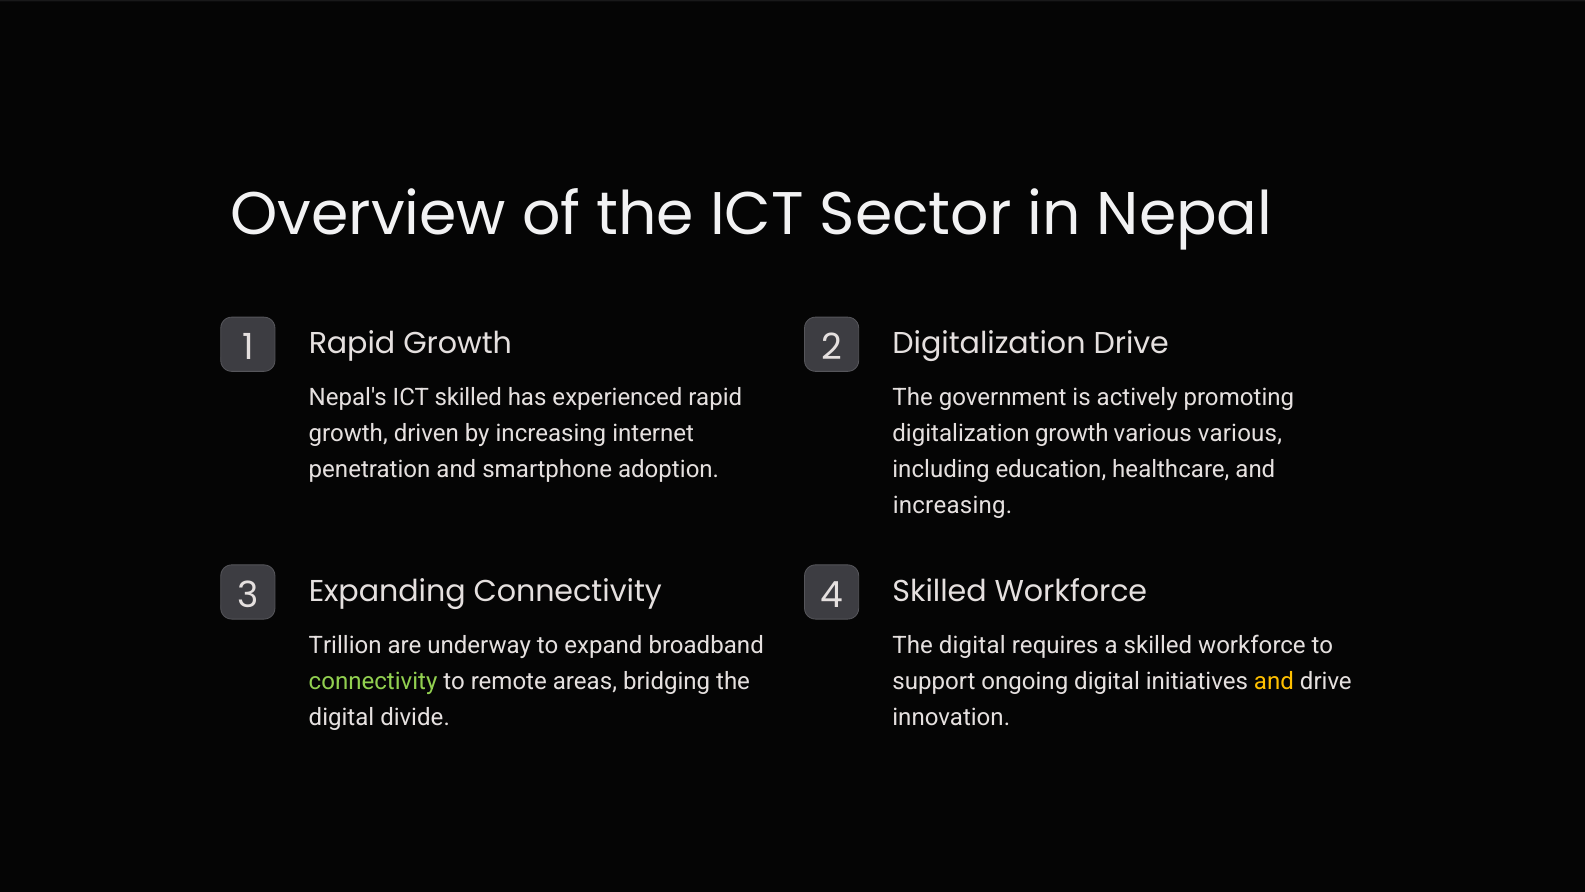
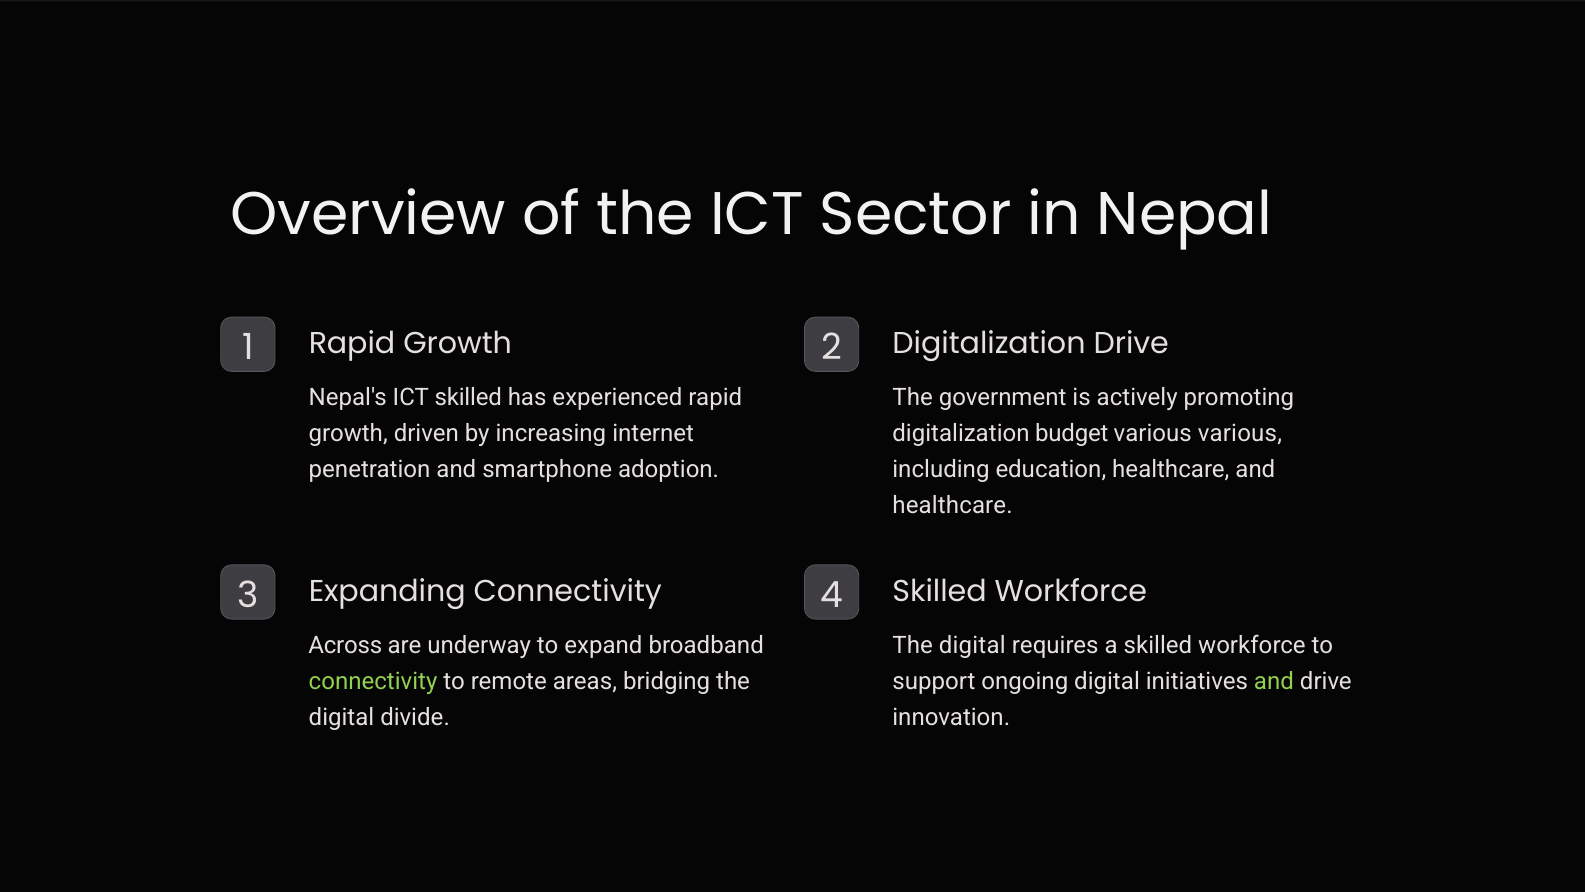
digitalization growth: growth -> budget (1072, 433)
increasing: increasing -> healthcare (953, 506)
Trillion: Trillion -> Across (345, 645)
and colour: yellow -> light green (1274, 681)
